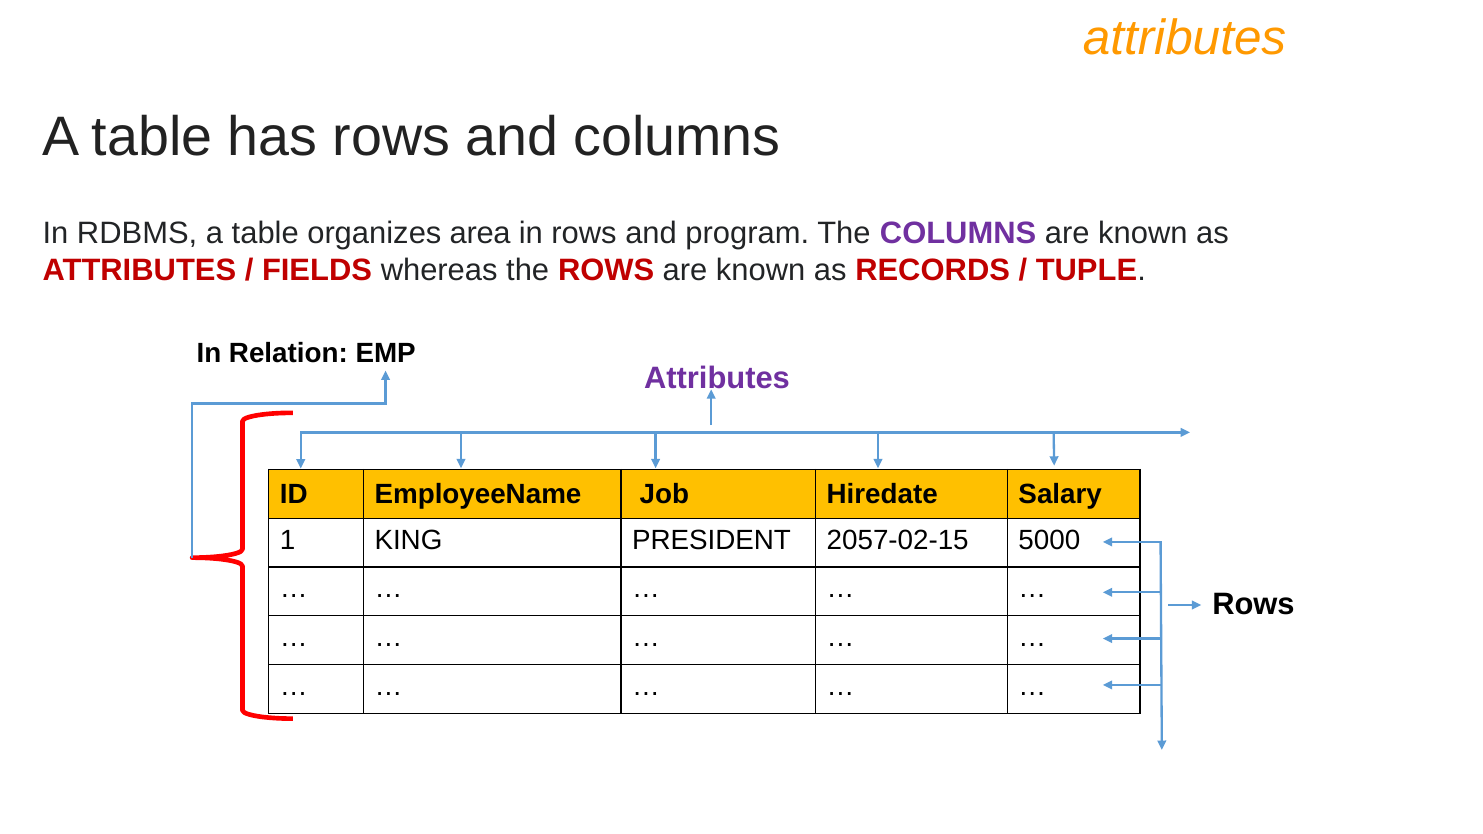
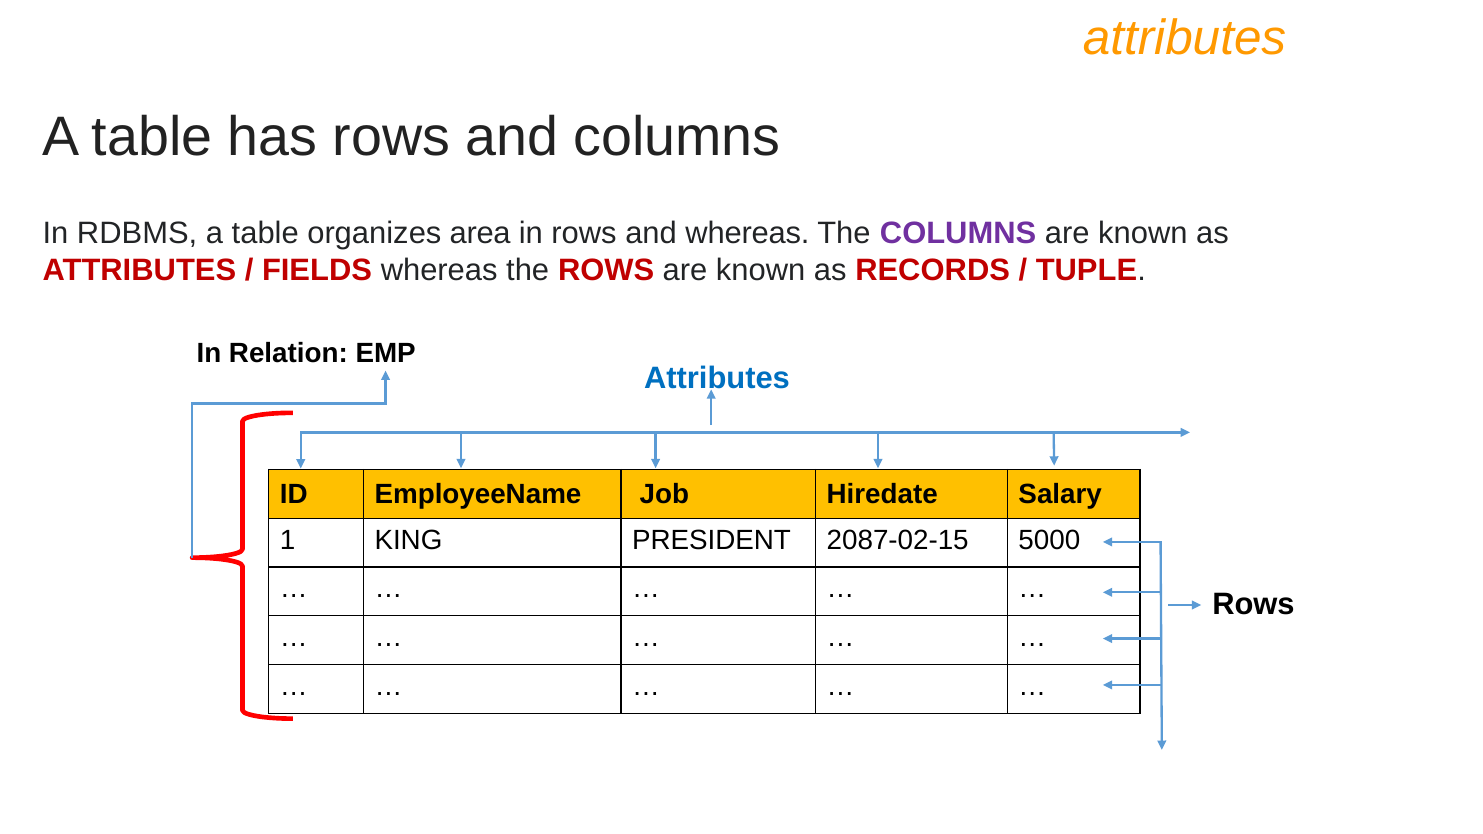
and program: program -> whereas (747, 233)
Attributes colour: purple -> blue (717, 378)
2057-02-15: 2057-02-15 -> 2087-02-15 (898, 540)
